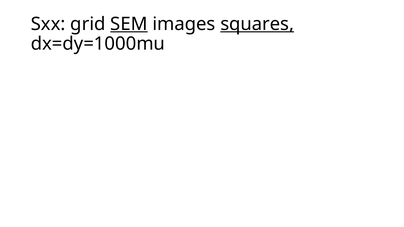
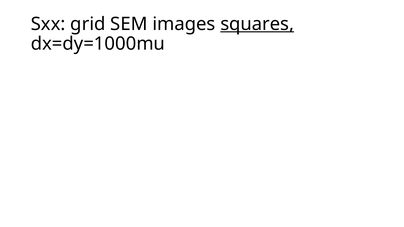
SEM underline: present -> none (129, 24)
